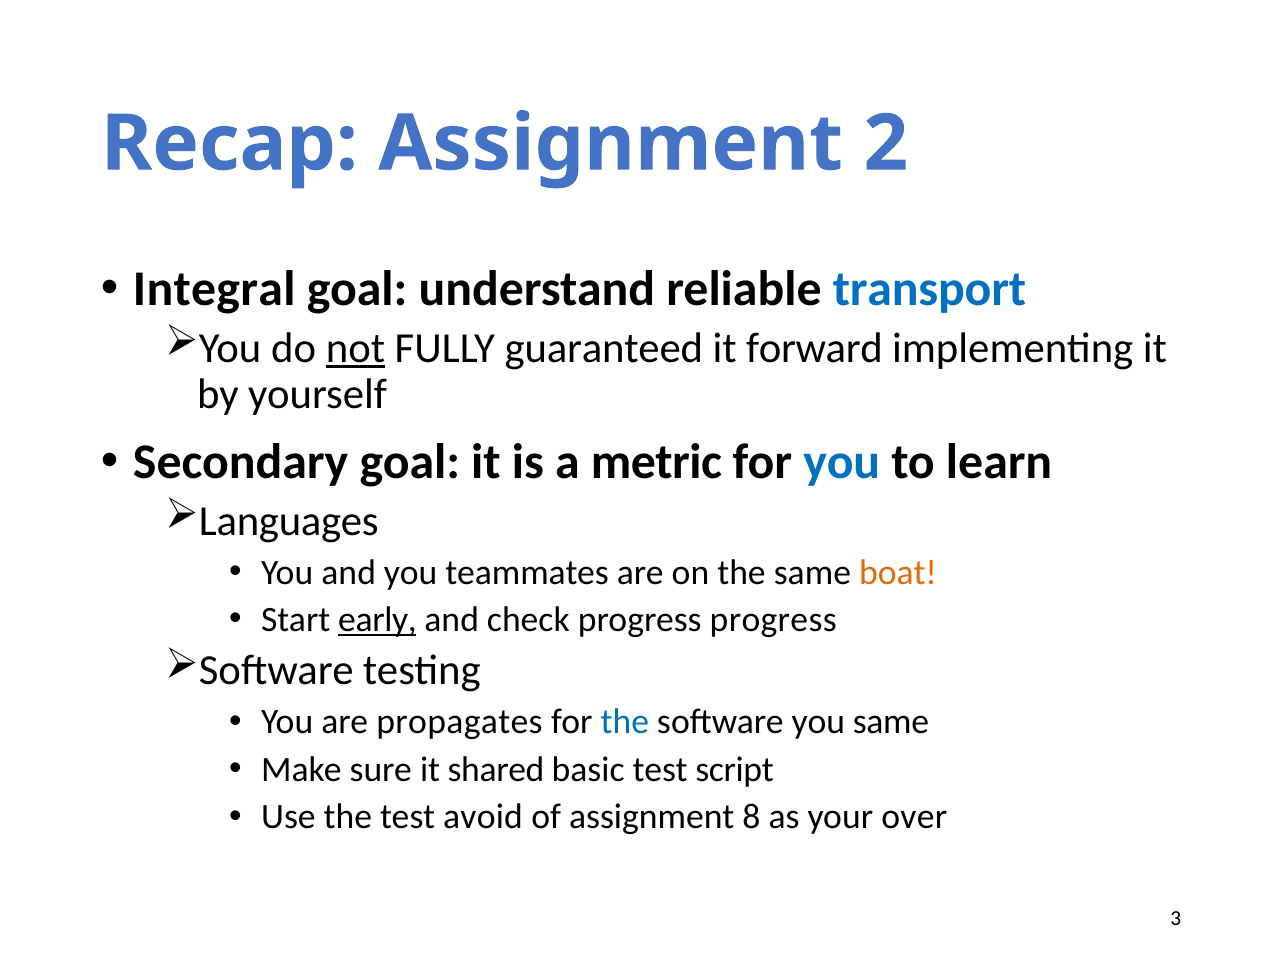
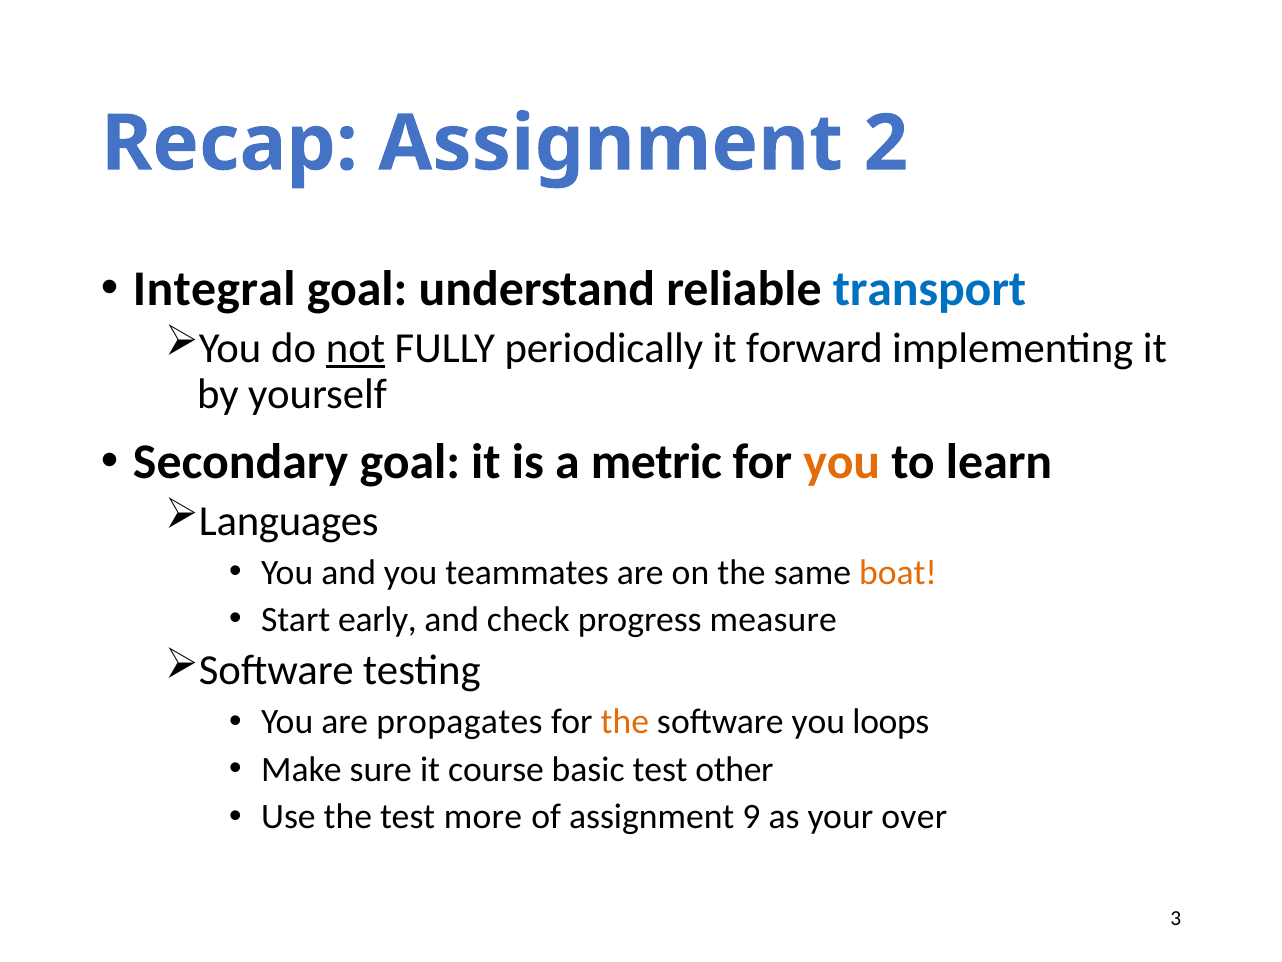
guaranteed: guaranteed -> periodically (604, 348)
you colour: blue -> orange (842, 462)
early underline: present -> none (378, 619)
progress progress: progress -> measure (773, 619)
the colour: blue -> orange (625, 722)
you same: same -> loops (891, 722)
shared: shared -> course (496, 769)
script: script -> other (735, 769)
avoid: avoid -> more (483, 816)
8: 8 -> 9 (751, 816)
